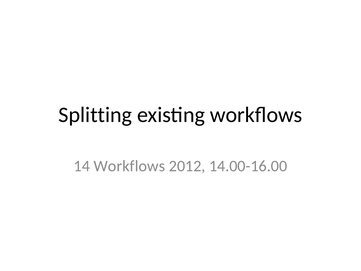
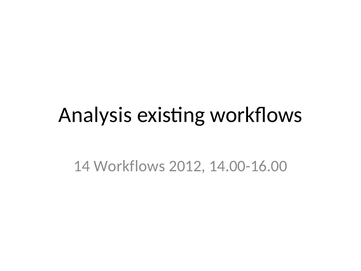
Splitting: Splitting -> Analysis (95, 115)
